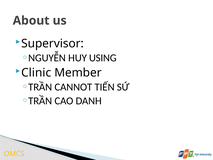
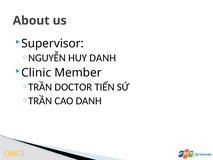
HUY USING: USING -> DANH (103, 58)
CANNOT: CANNOT -> DOCTOR (73, 87)
